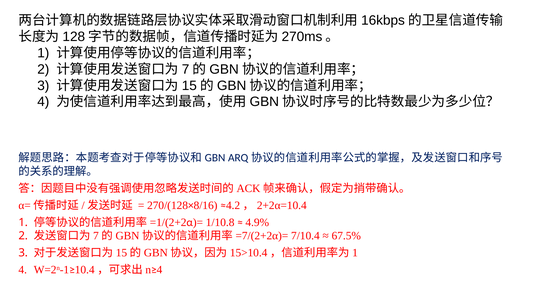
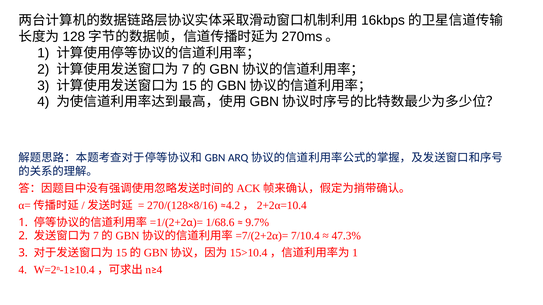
1/10.8: 1/10.8 -> 1/68.6 (220, 223)
4.9%: 4.9% -> 9.7% (257, 223)
67.5%: 67.5% -> 47.3% (346, 236)
